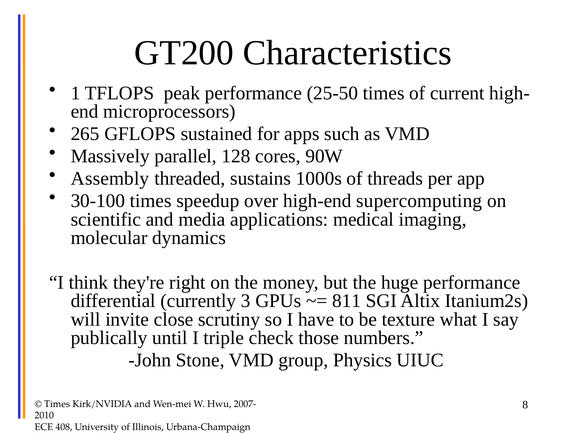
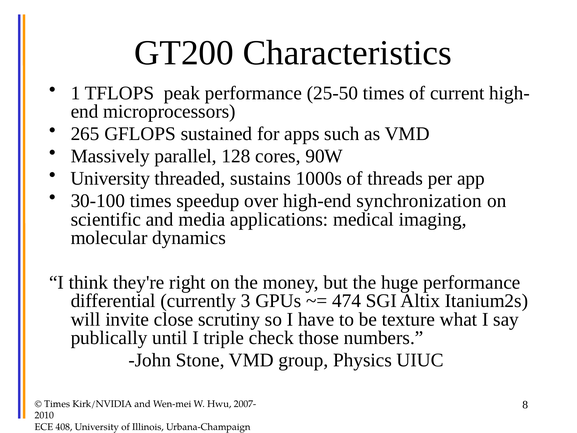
Assembly: Assembly -> University (110, 178)
supercomputing: supercomputing -> synchronization (419, 201)
811: 811 -> 474 (347, 301)
